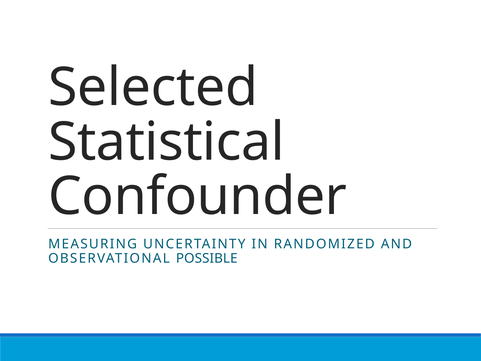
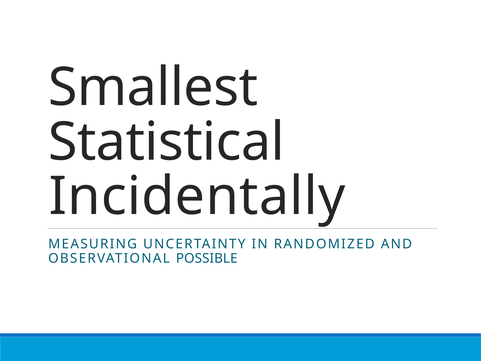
Selected: Selected -> Smallest (153, 88)
Confounder: Confounder -> Incidentally (197, 197)
